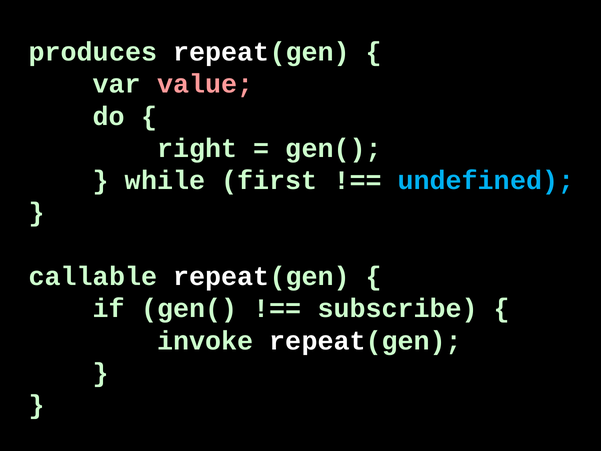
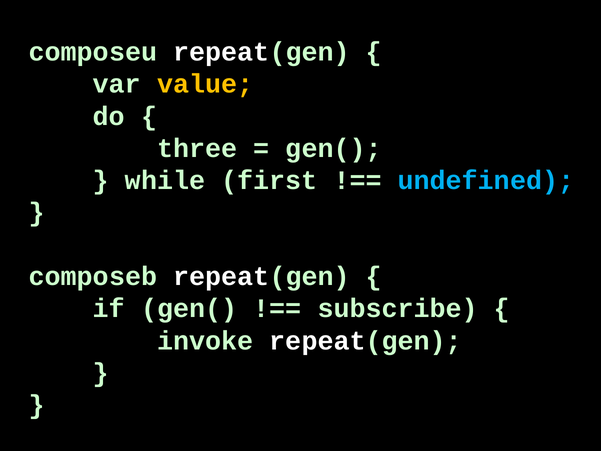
produces: produces -> composeu (93, 52)
value colour: pink -> yellow (205, 84)
right: right -> three (197, 148)
callable: callable -> composeb (93, 276)
